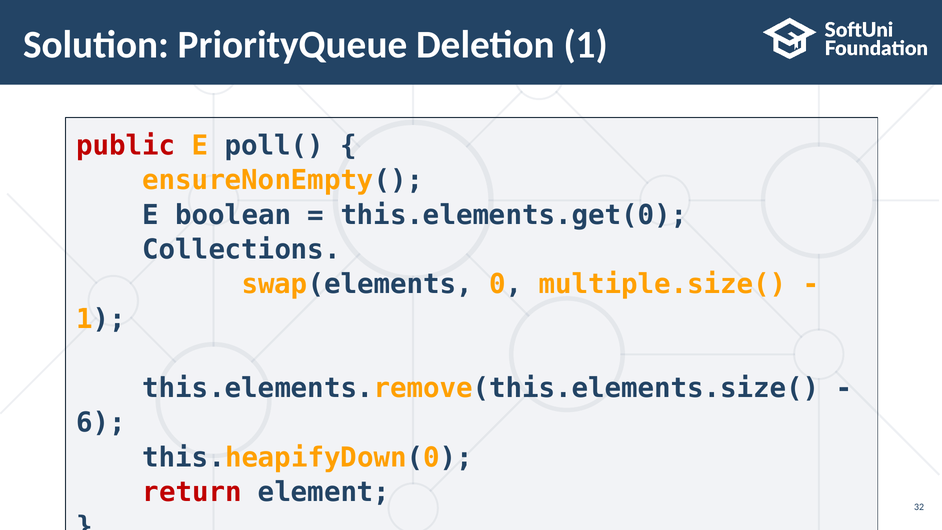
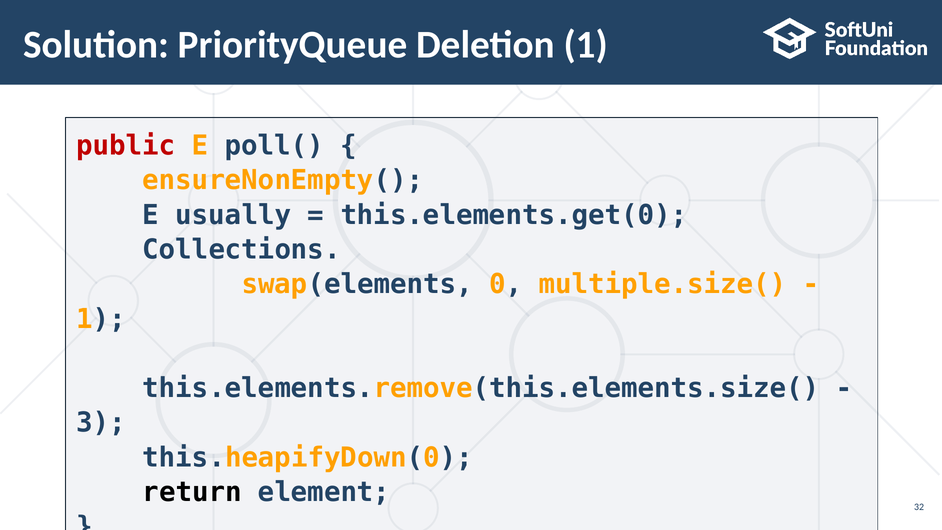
boolean: boolean -> usually (233, 215)
6: 6 -> 3 (101, 423)
return colour: red -> black (192, 492)
